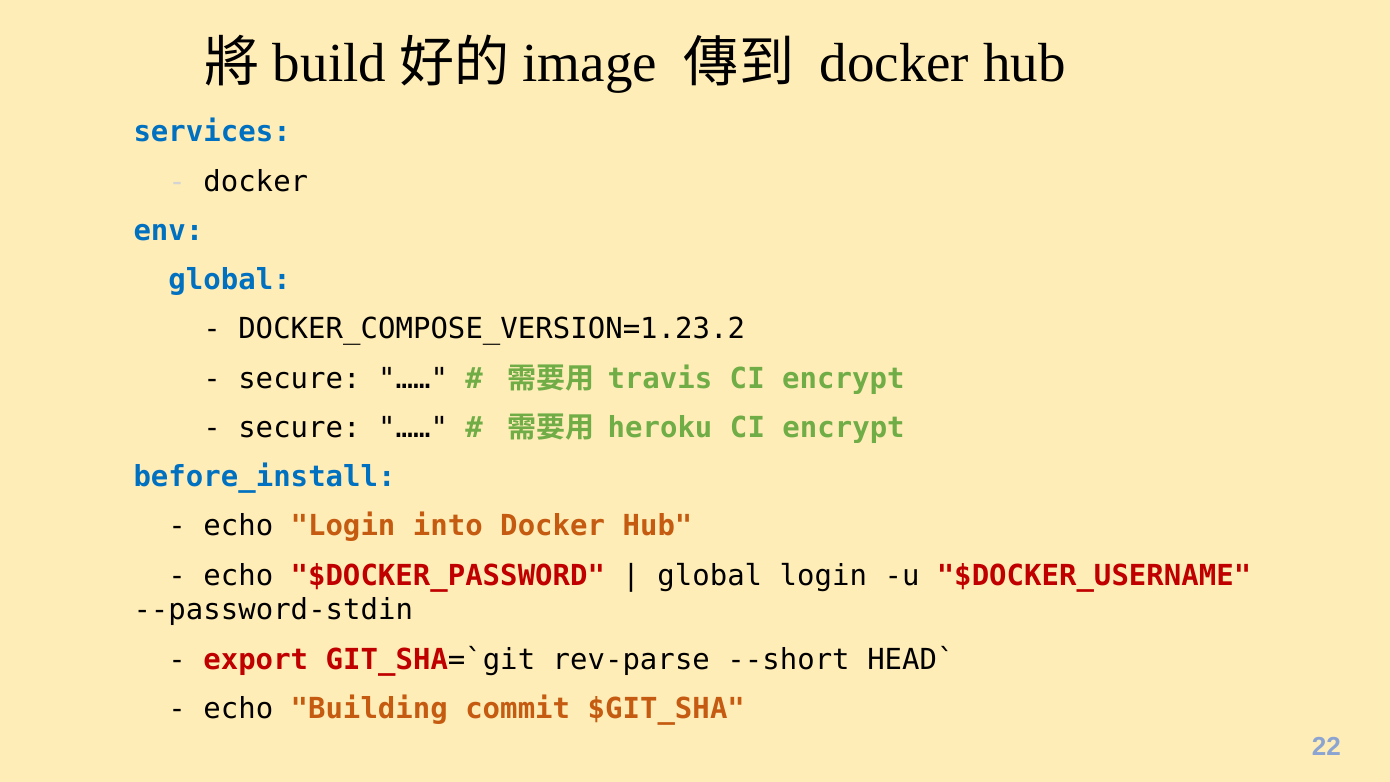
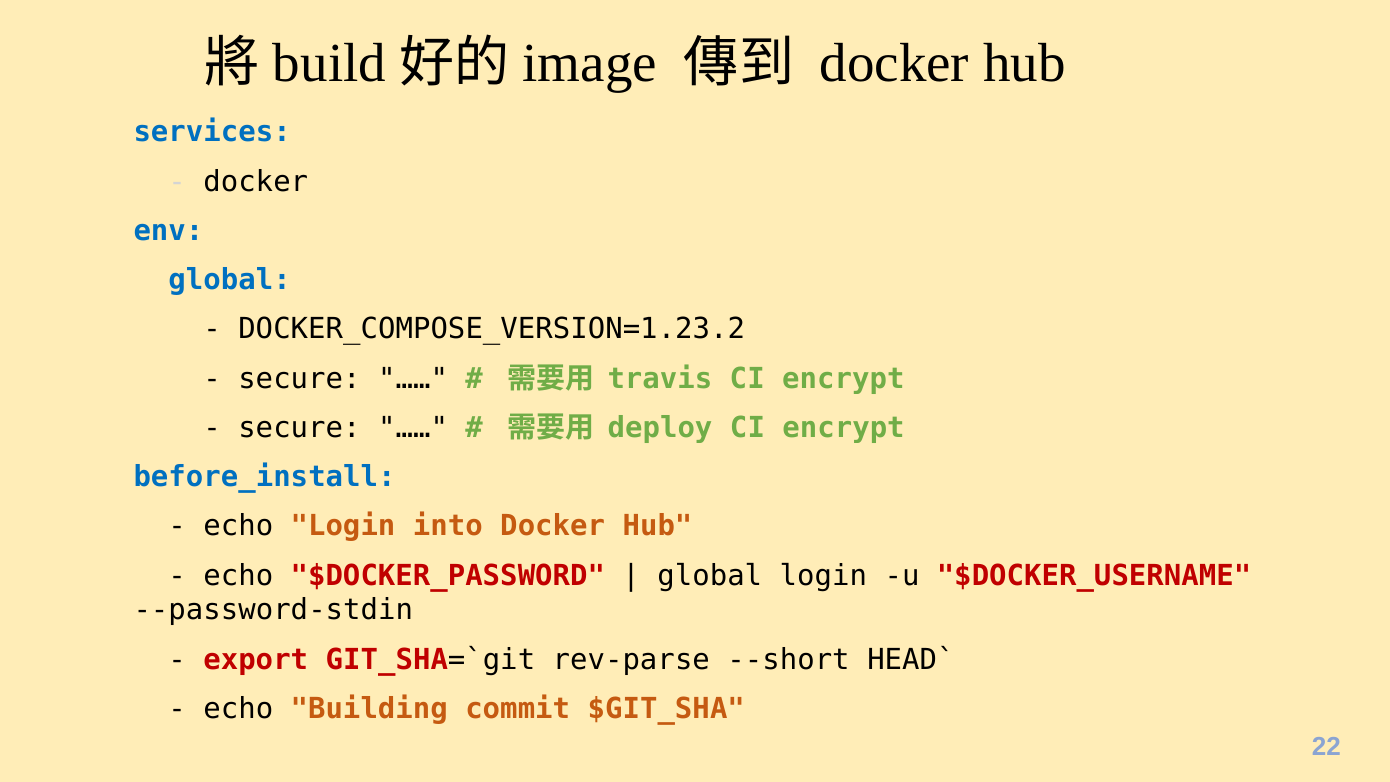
heroku: heroku -> deploy (660, 428)
